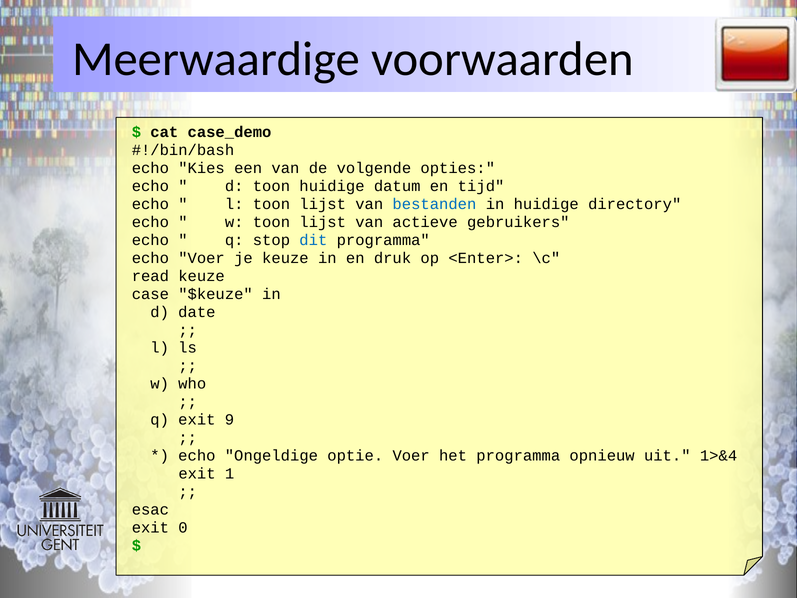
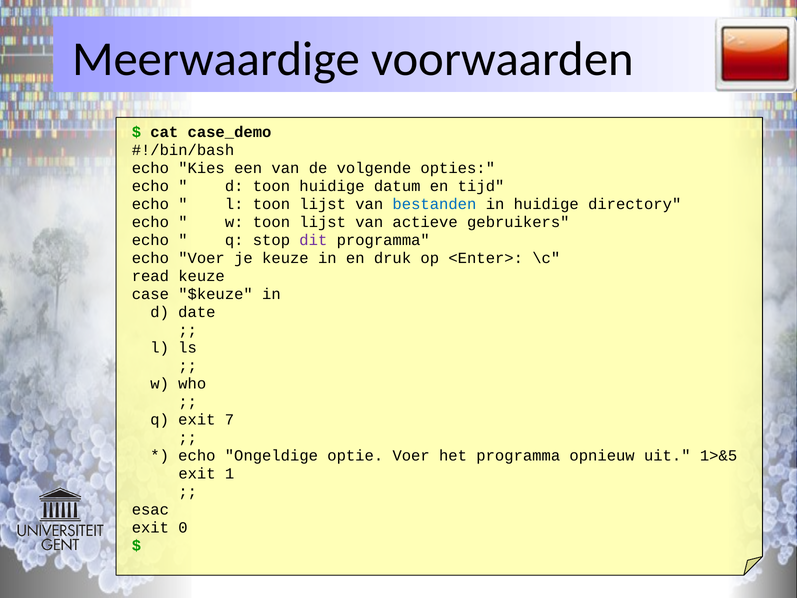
dit colour: blue -> purple (313, 240)
9: 9 -> 7 (229, 420)
1>&4: 1>&4 -> 1>&5 (719, 456)
